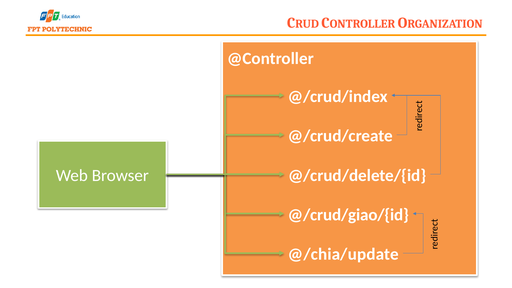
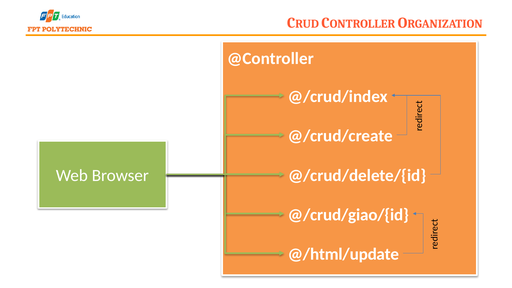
@/chia/update: @/chia/update -> @/html/update (344, 254)
